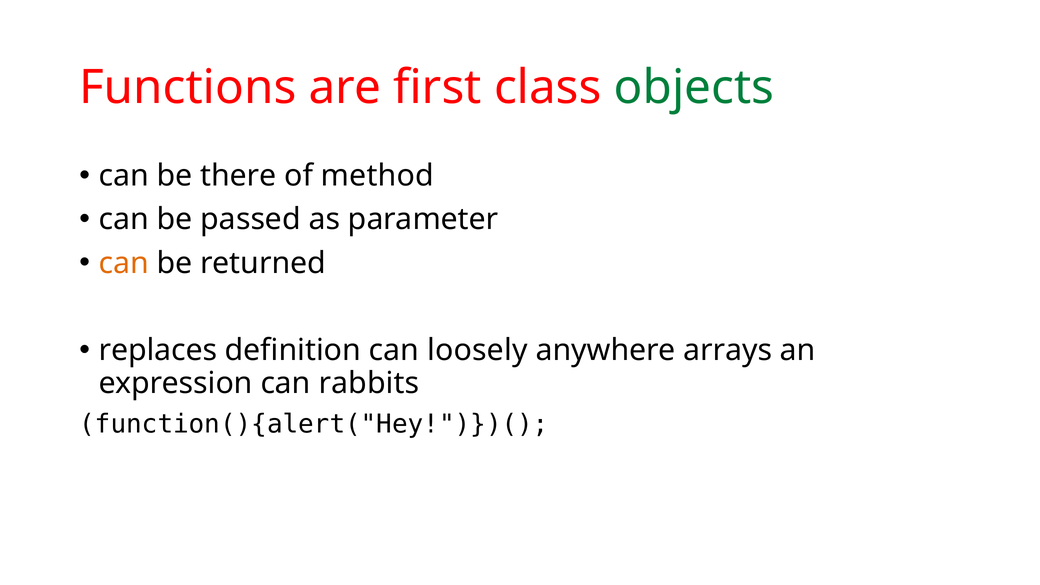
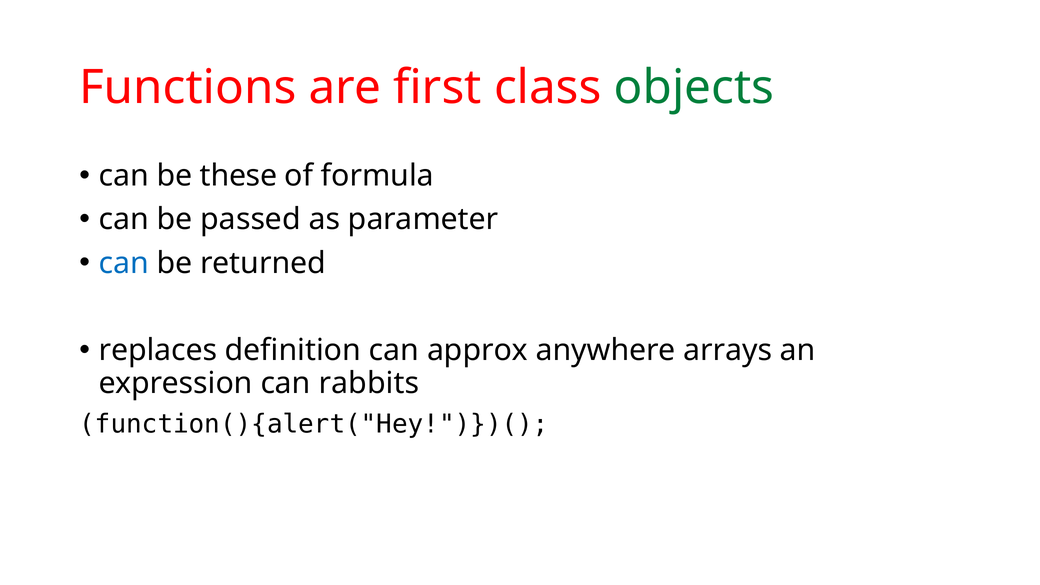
there: there -> these (239, 176)
method: method -> formula (377, 176)
can colour: orange -> blue (124, 263)
loosely: loosely -> approx (477, 350)
